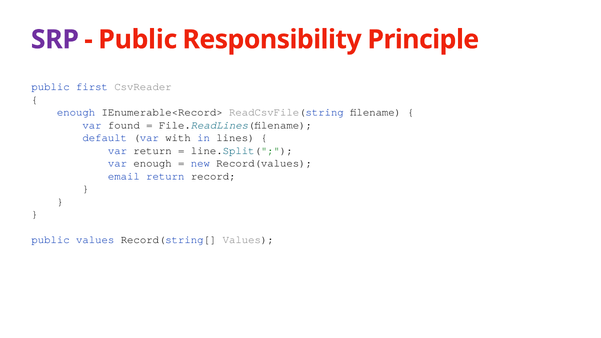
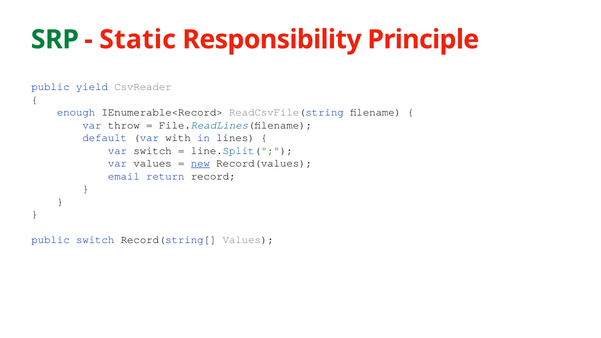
SRP colour: purple -> green (55, 40)
Public: Public -> Static (138, 40)
first: first -> yield (92, 87)
found: found -> throw (124, 125)
var return: return -> switch (153, 151)
var enough: enough -> values (153, 163)
new underline: none -> present (200, 163)
public values: values -> switch (95, 240)
